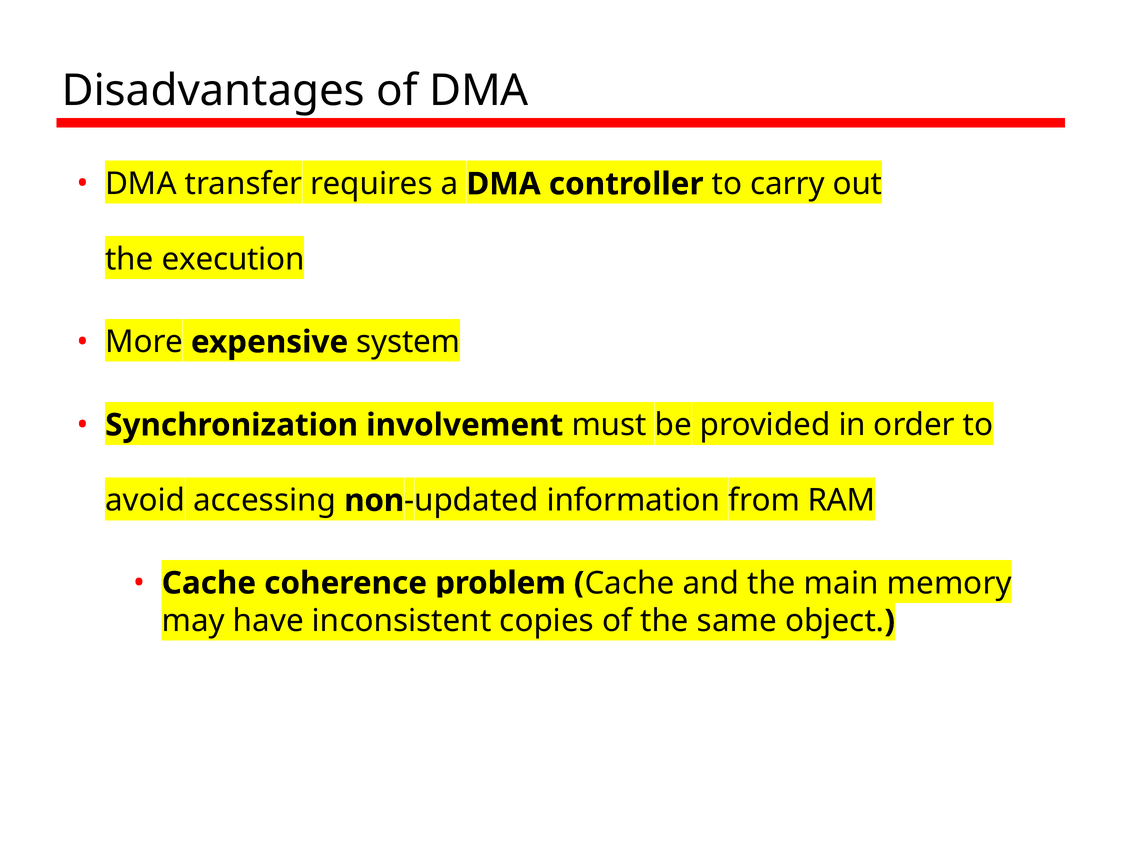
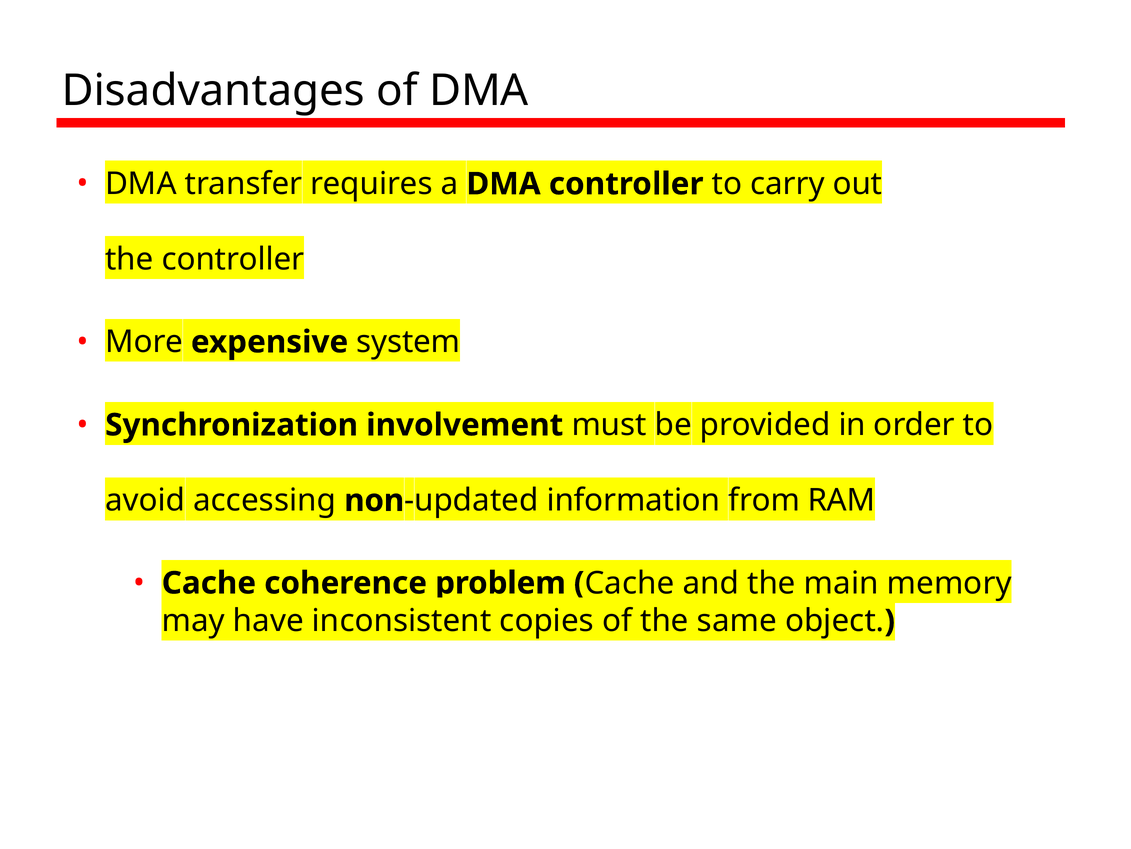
the execution: execution -> controller (233, 259)
